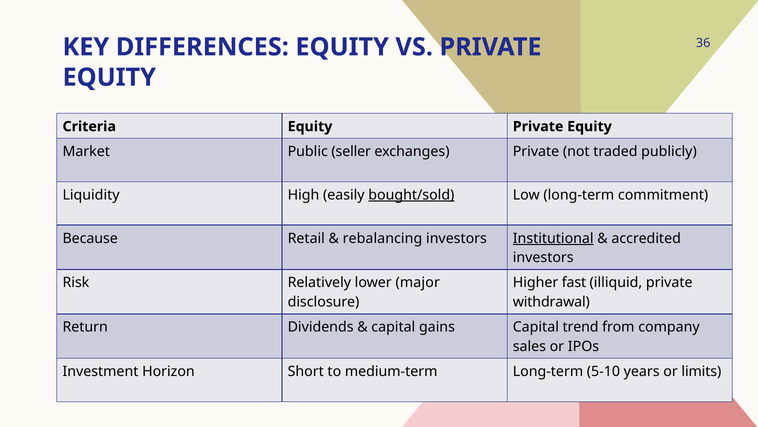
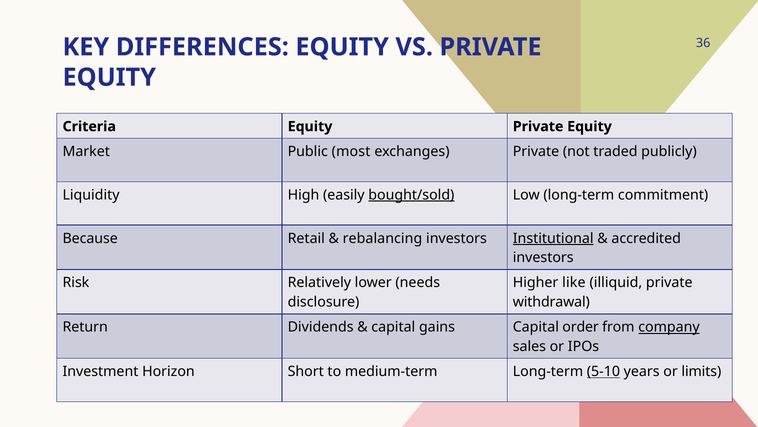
seller: seller -> most (351, 151)
major: major -> needs (418, 282)
fast: fast -> like (574, 282)
trend: trend -> order (581, 327)
company underline: none -> present (669, 327)
5-10 underline: none -> present (603, 371)
